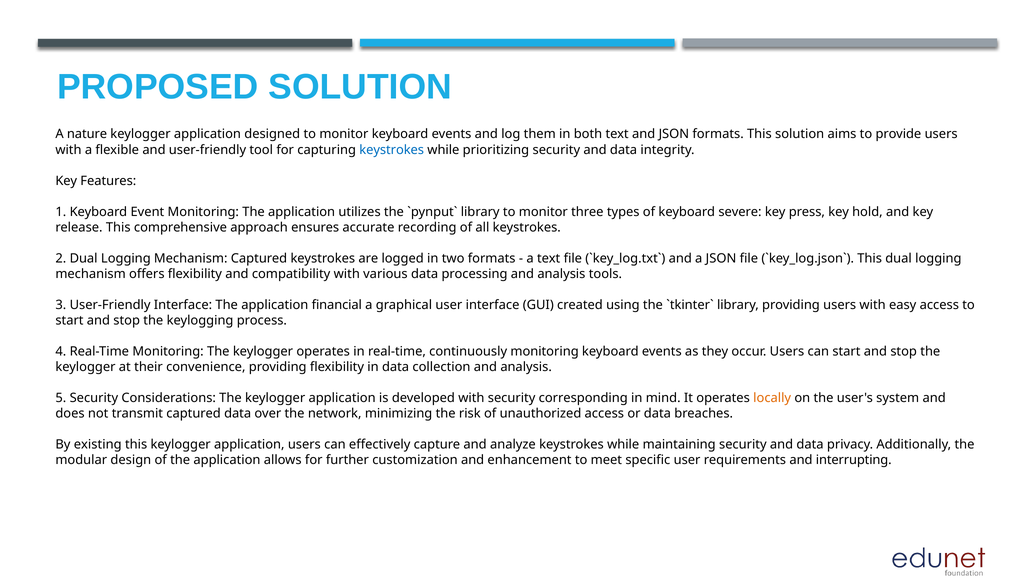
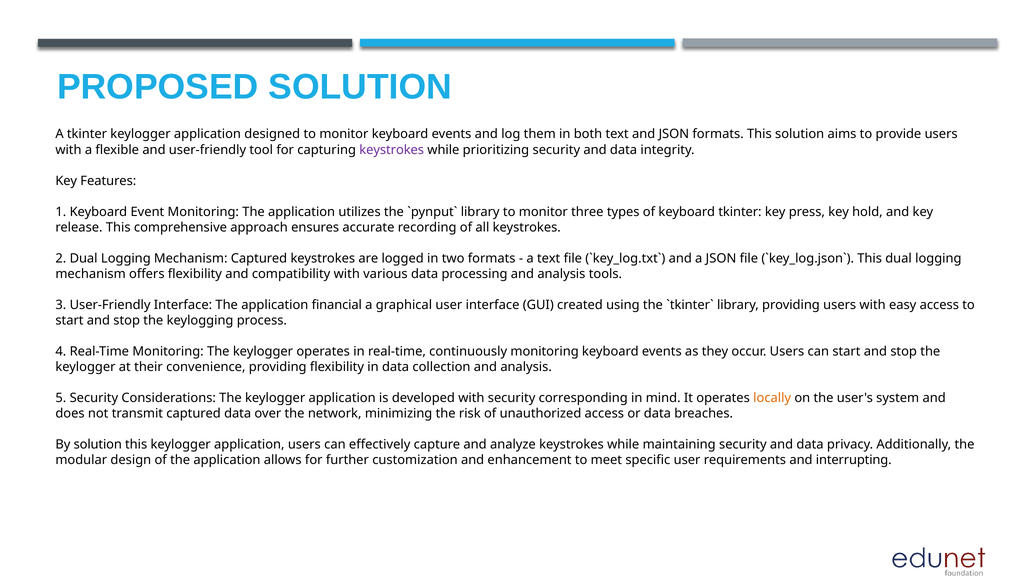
A nature: nature -> tkinter (87, 134)
keystrokes colour: blue -> purple (392, 150)
keyboard severe: severe -> tkinter (740, 212)
By existing: existing -> solution (98, 445)
